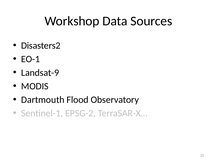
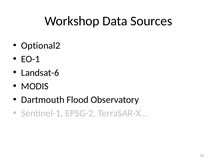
Disasters2: Disasters2 -> Optional2 (41, 46)
Landsat-9: Landsat-9 -> Landsat-6 (40, 73)
